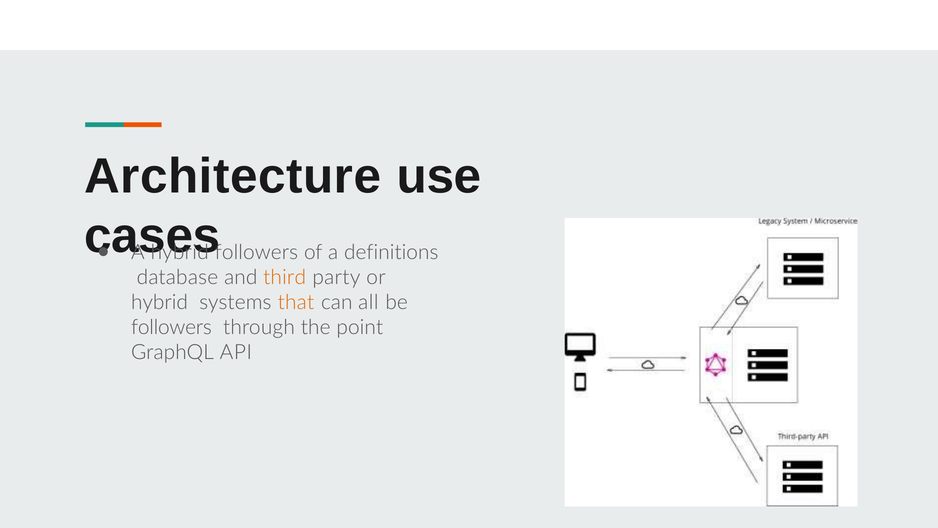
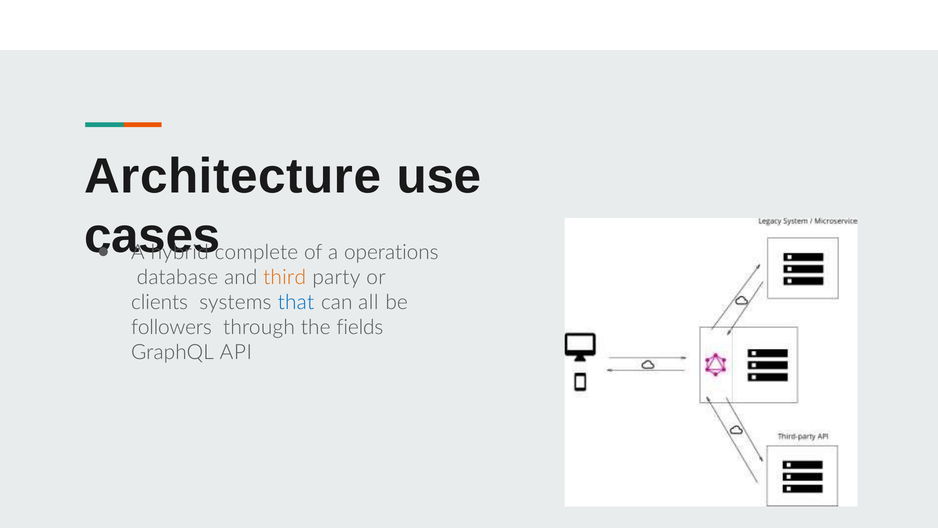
followers: followers -> complete (256, 252)
definitions: definitions -> operations (391, 252)
hybrid: hybrid -> clients (160, 302)
that colour: orange -> blue (296, 302)
point: point -> fields (360, 327)
